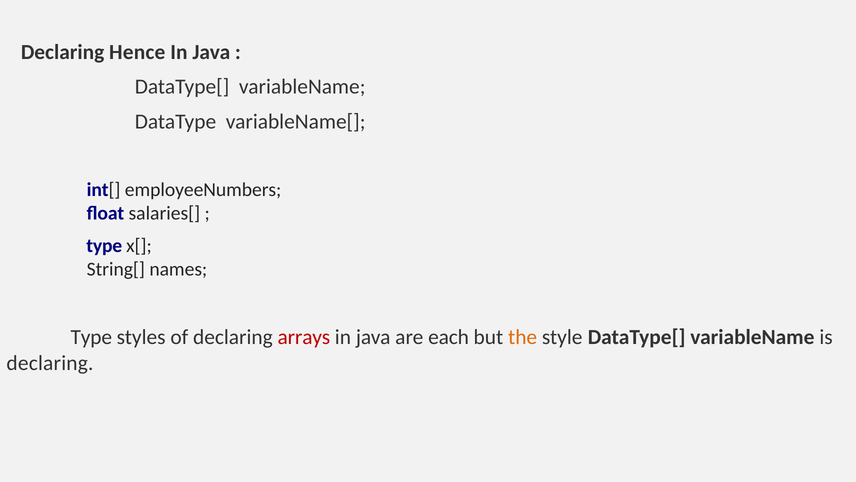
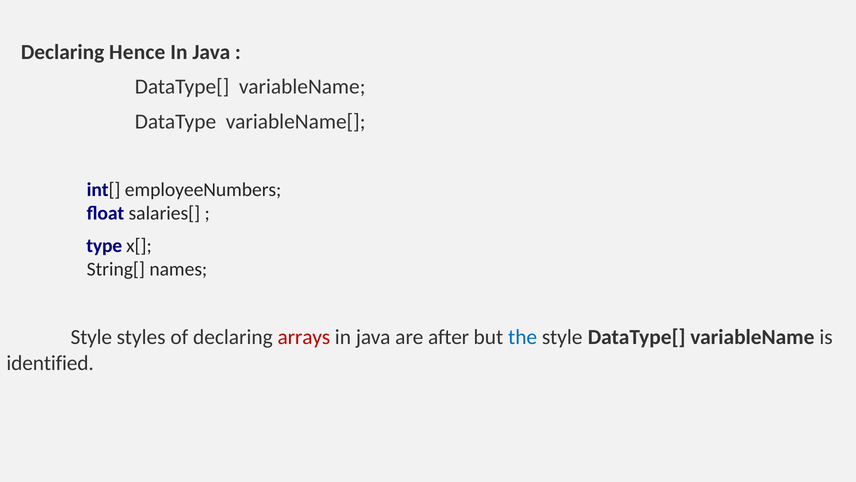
Type: Type -> Style (91, 337)
each: each -> after (449, 337)
the colour: orange -> blue (523, 337)
declaring: declaring -> identified (50, 363)
